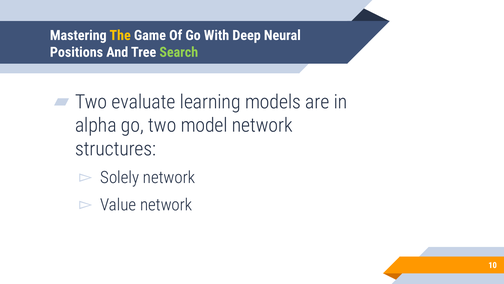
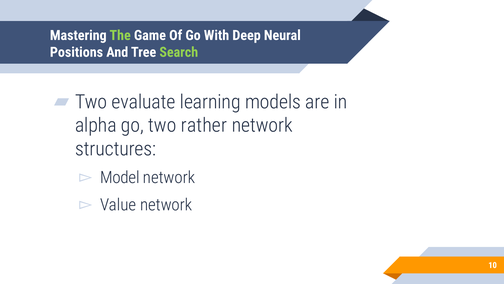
The colour: yellow -> light green (120, 35)
model: model -> rather (204, 125)
Solely: Solely -> Model (120, 177)
